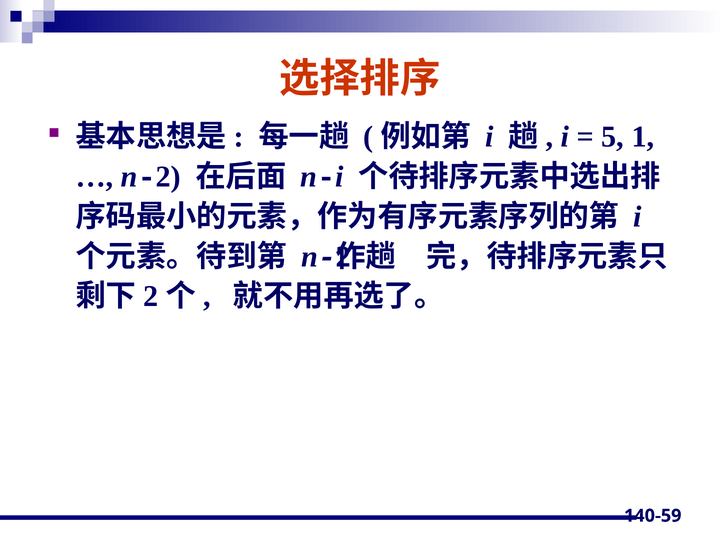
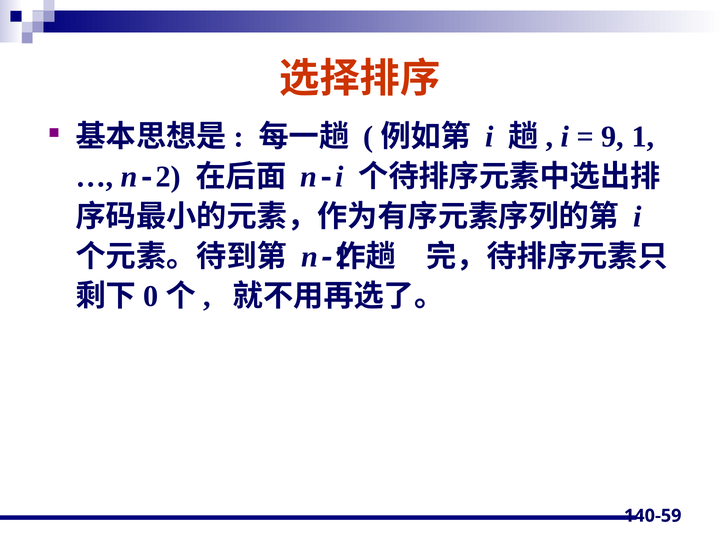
5: 5 -> 9 (613, 137)
2: 2 -> 0 (151, 296)
